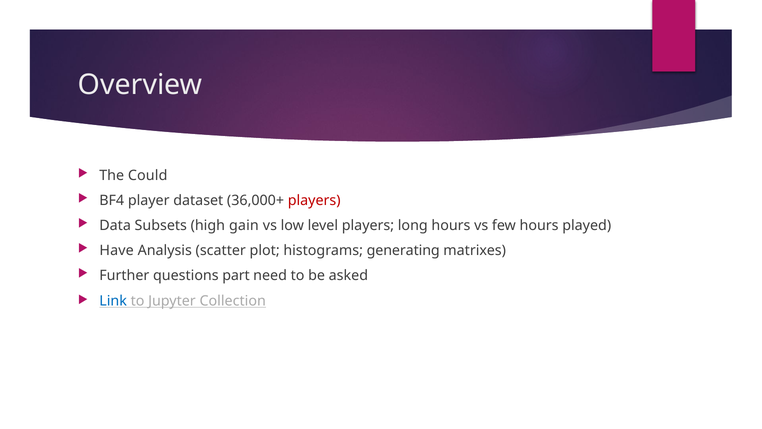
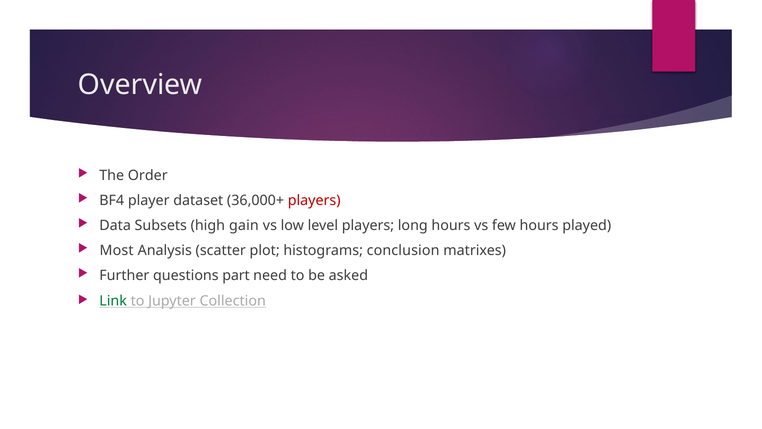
Could: Could -> Order (148, 175)
Have: Have -> Most (117, 250)
generating: generating -> conclusion (403, 250)
Link colour: blue -> green (113, 301)
